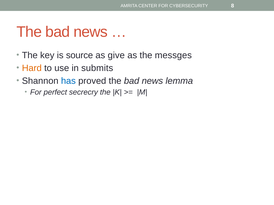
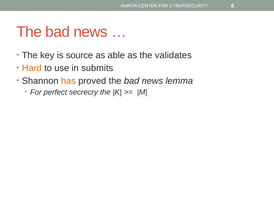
give: give -> able (116, 55)
messges: messges -> validates (173, 55)
has colour: blue -> orange (68, 81)
